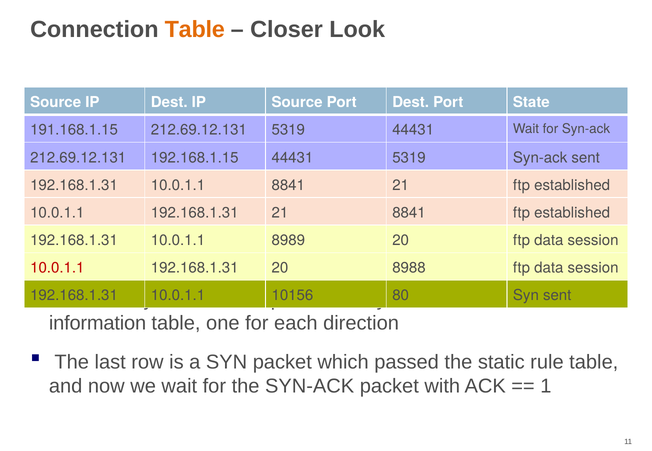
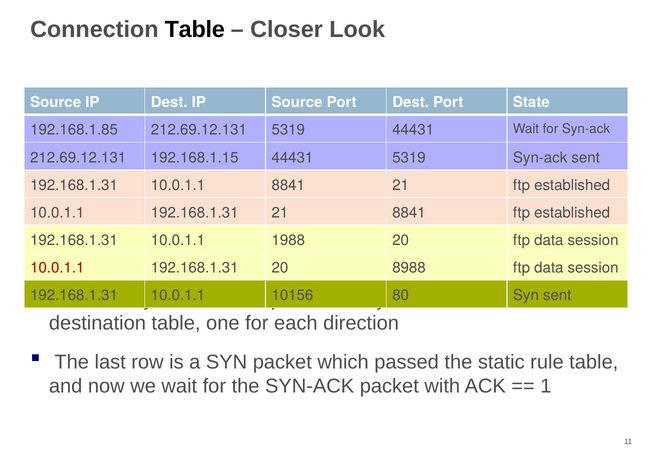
Table colour: orange -> black (195, 29)
191.168.1.15: 191.168.1.15 -> 192.168.1.85 (74, 130)
8989: 8989 -> 1988 (288, 241)
information: information -> destination (97, 323)
